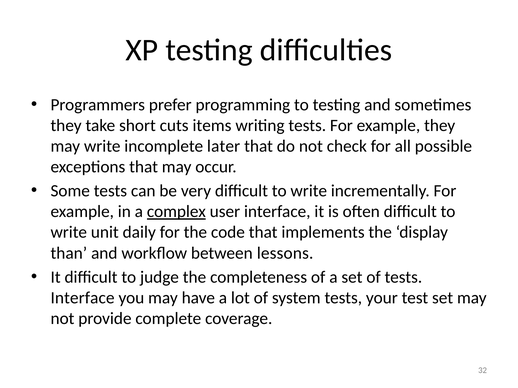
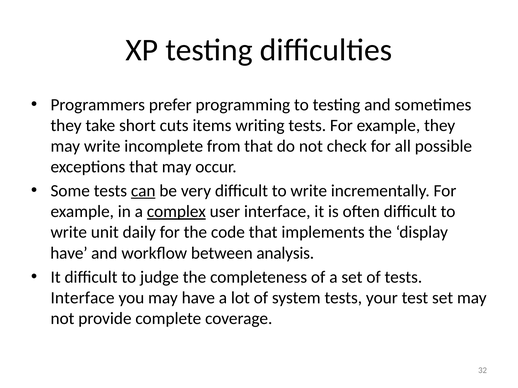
later: later -> from (224, 146)
can underline: none -> present (143, 191)
than: than -> have (69, 253)
lessons: lessons -> analysis (285, 253)
